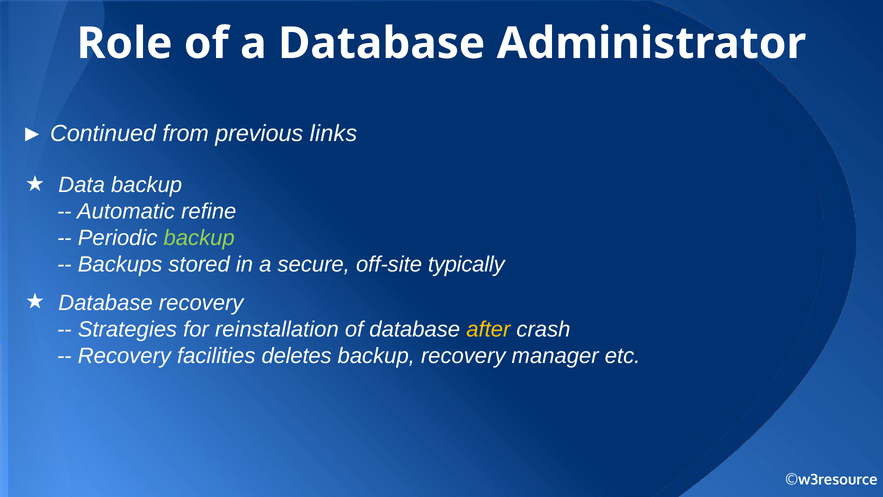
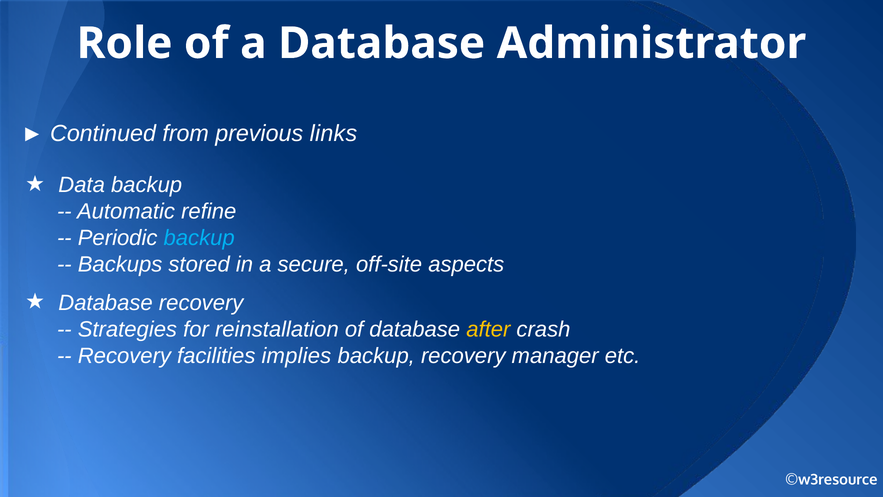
backup colour: light green -> light blue (199, 238)
typically: typically -> aspects (466, 264)
deletes: deletes -> implies (296, 356)
